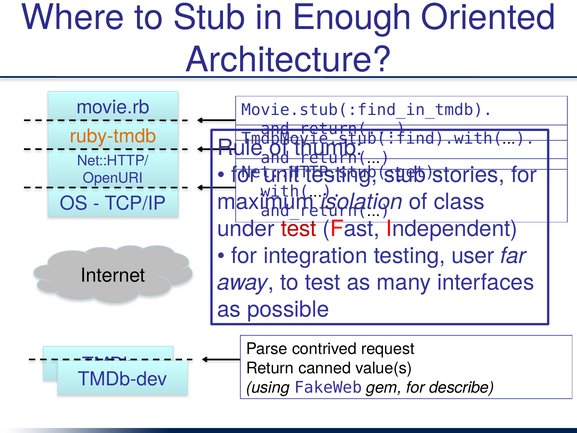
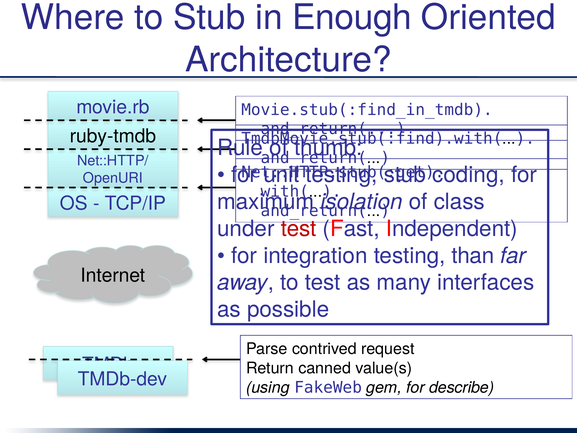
ruby-tmdb colour: orange -> black (113, 136)
stories: stories -> coding (468, 175)
user: user -> than (473, 255)
